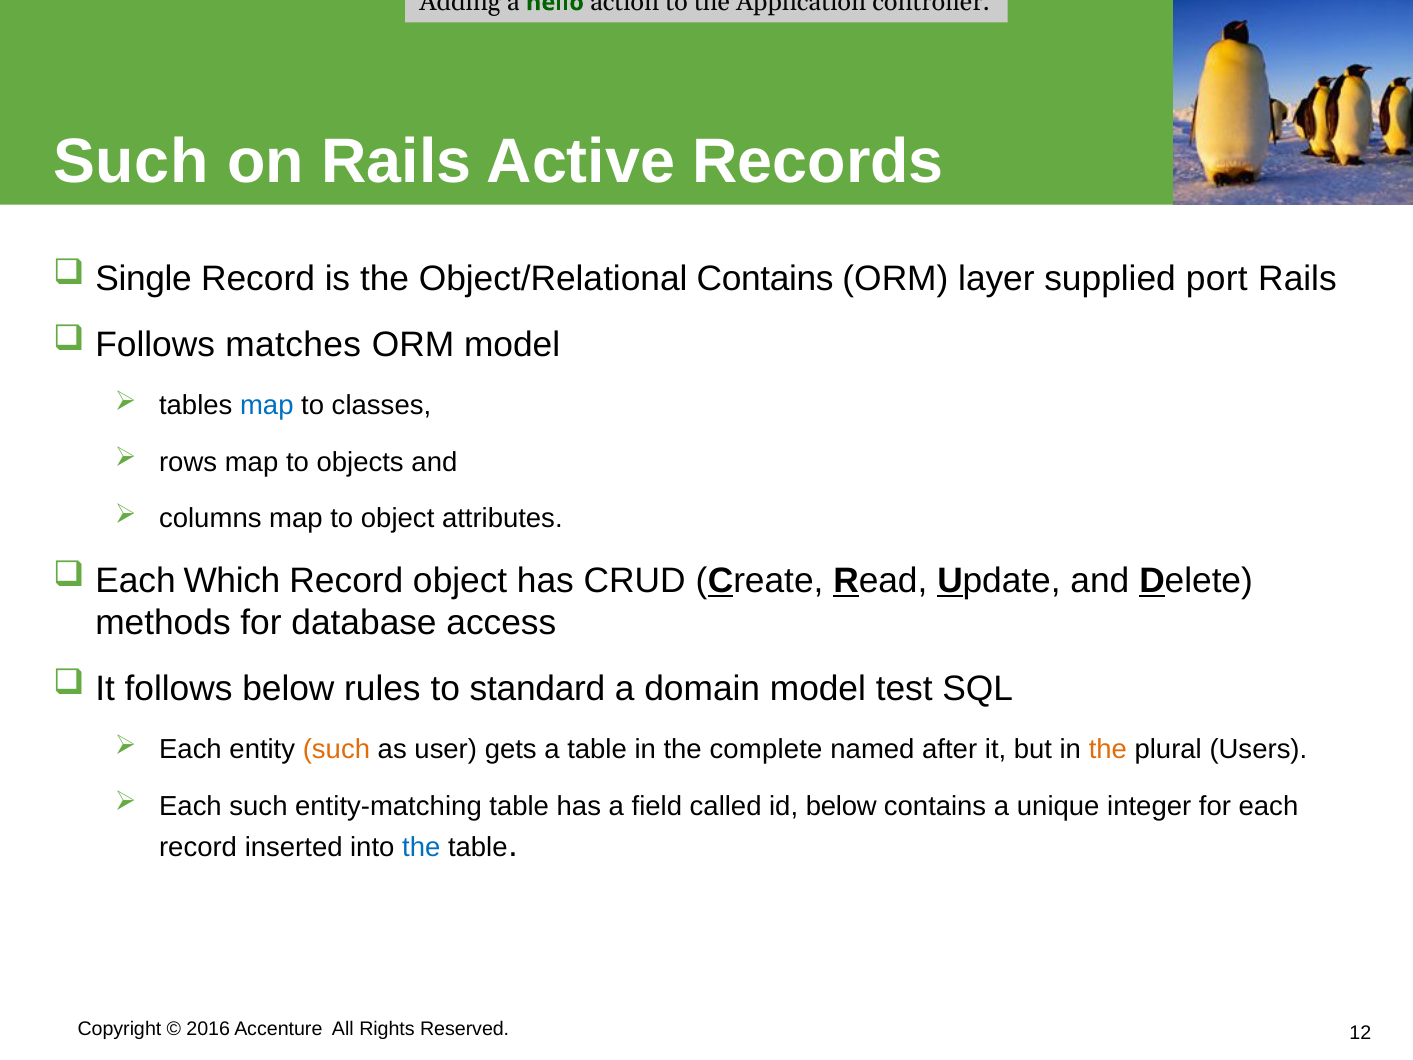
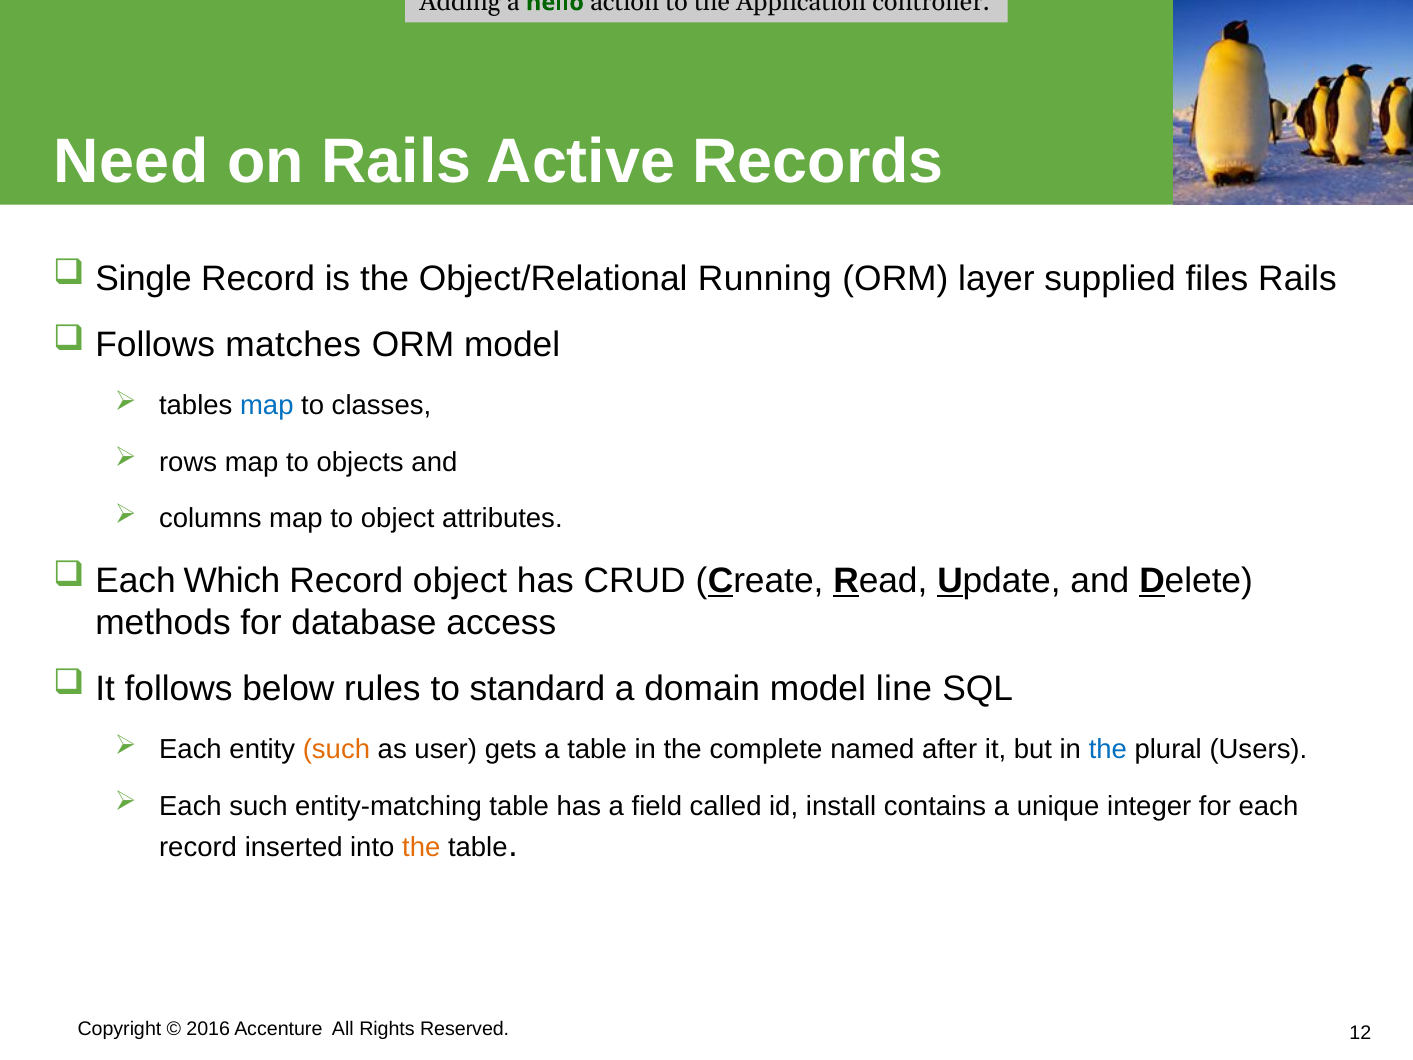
Such: Such -> Need (131, 162)
Object/Relational Contains: Contains -> Running (765, 279)
port: port -> files (1217, 279)
test: test -> line (904, 689)
the colour: orange -> blue (1108, 750)
id below: below -> install (841, 806)
the colour: blue -> orange (421, 847)
